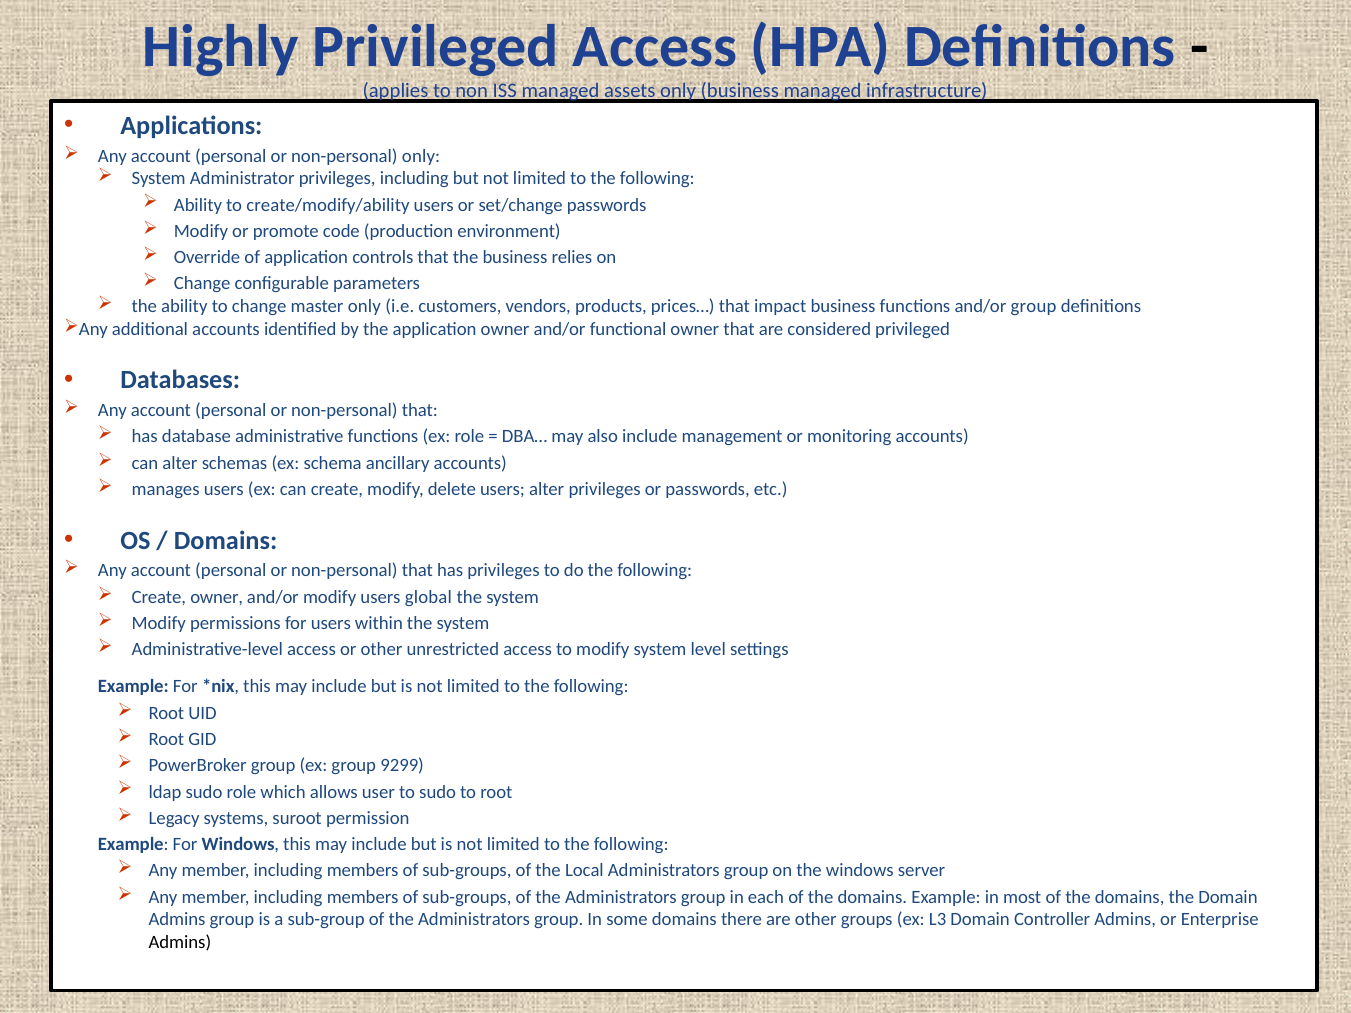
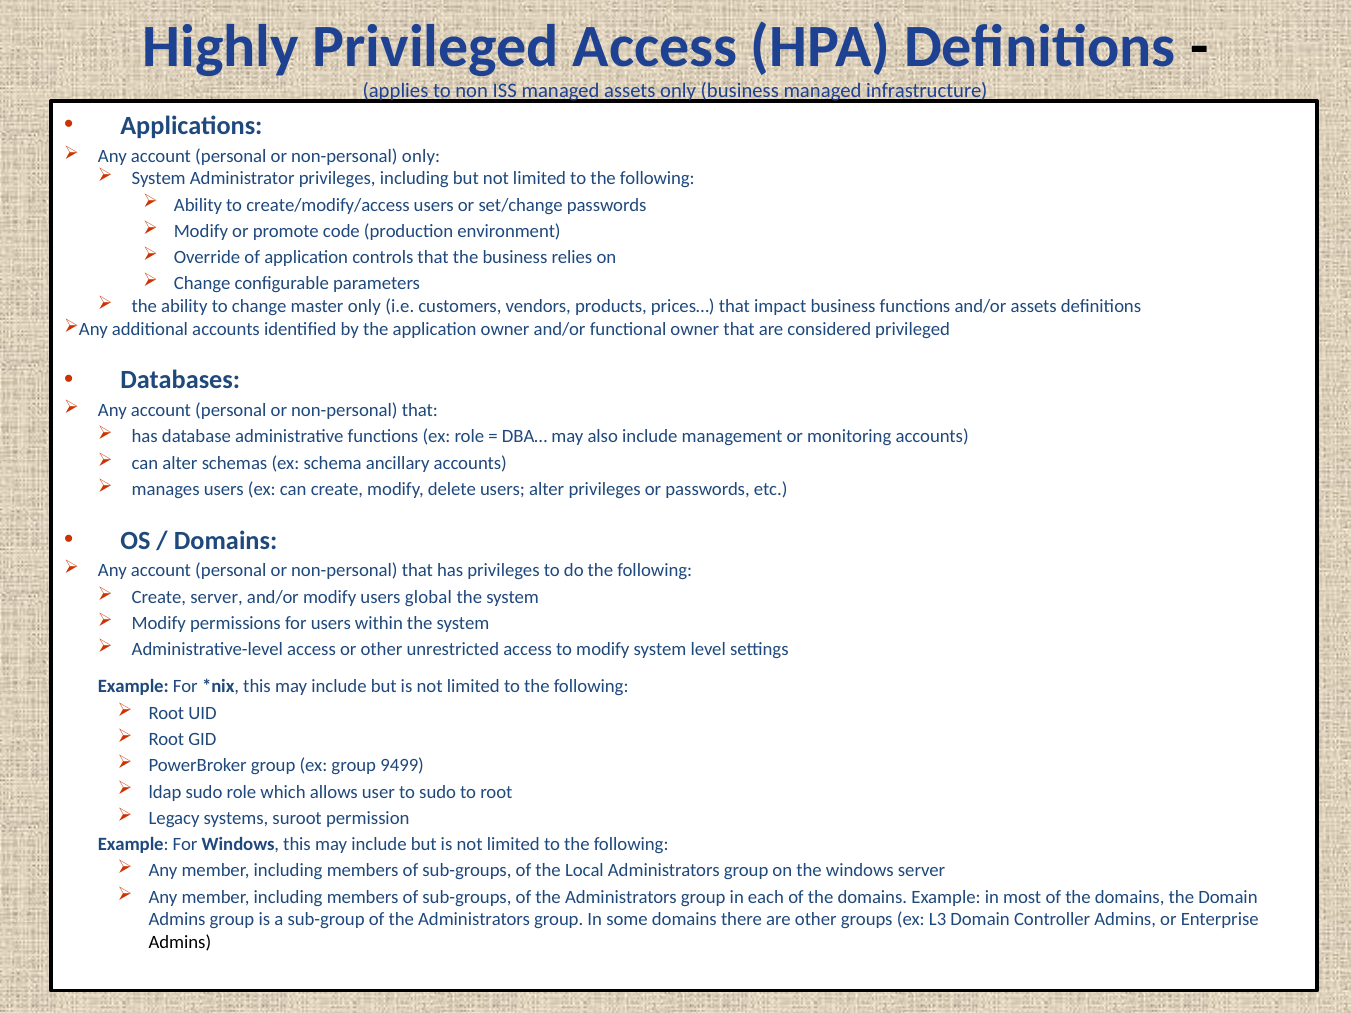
create/modify/ability: create/modify/ability -> create/modify/access (328, 205)
and/or group: group -> assets (1034, 306)
Create owner: owner -> server (217, 597)
9299: 9299 -> 9499 (402, 766)
